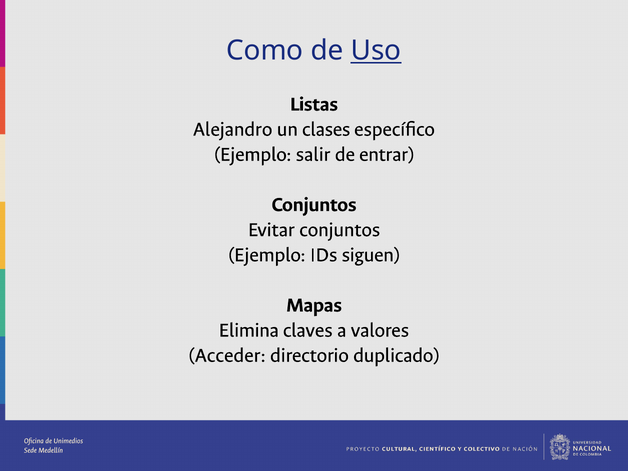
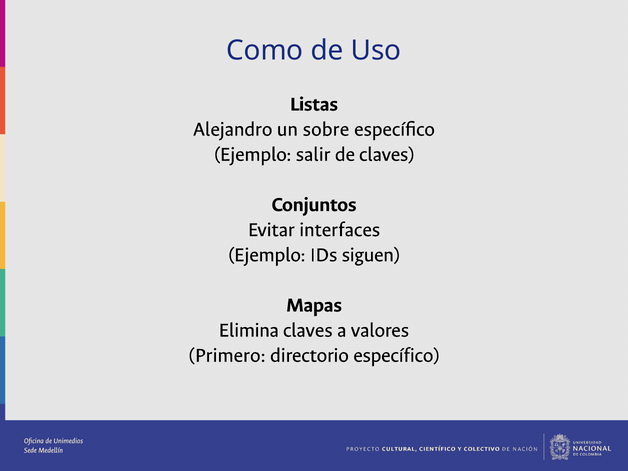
Uso underline: present -> none (376, 51)
clases: clases -> sobre (326, 129)
de entrar: entrar -> claves (387, 154)
Evitar conjuntos: conjuntos -> interfaces (340, 229)
Acceder: Acceder -> Primero (227, 355)
directorio duplicado: duplicado -> específico (397, 355)
